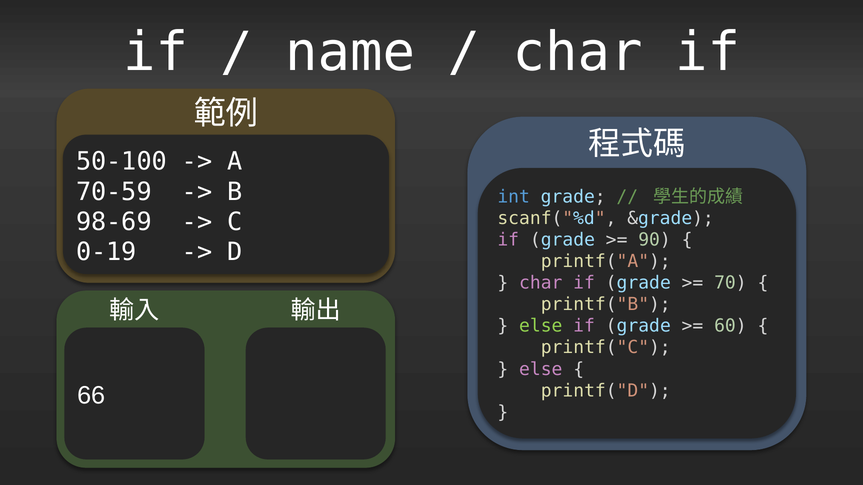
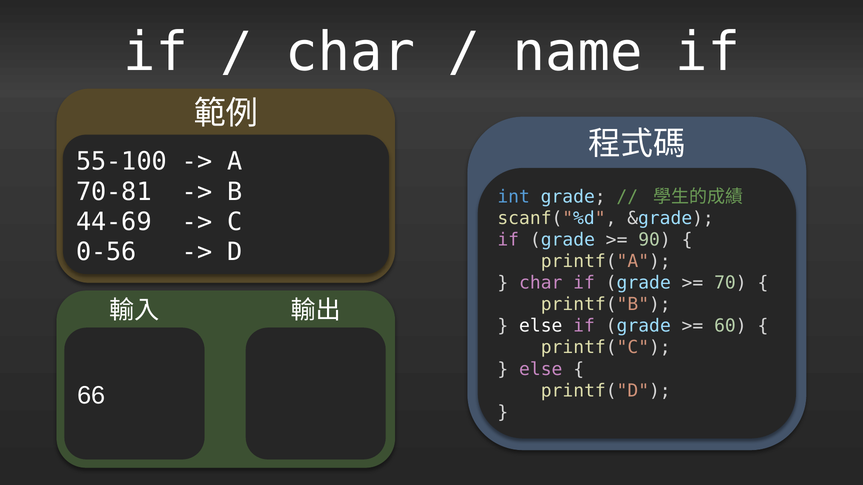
name: name -> char (350, 53)
char: char -> name (578, 53)
50-100: 50-100 -> 55-100 (121, 162)
70-59: 70-59 -> 70-81 (114, 192)
98-69: 98-69 -> 44-69 (114, 222)
0-19: 0-19 -> 0-56 (106, 252)
else colour: light green -> white (541, 326)
